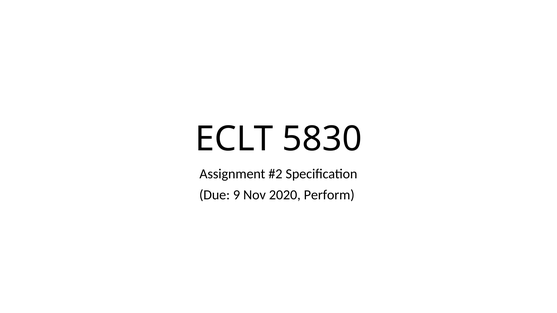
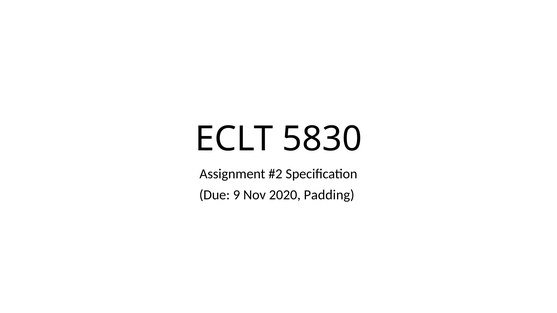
Perform: Perform -> Padding (329, 195)
